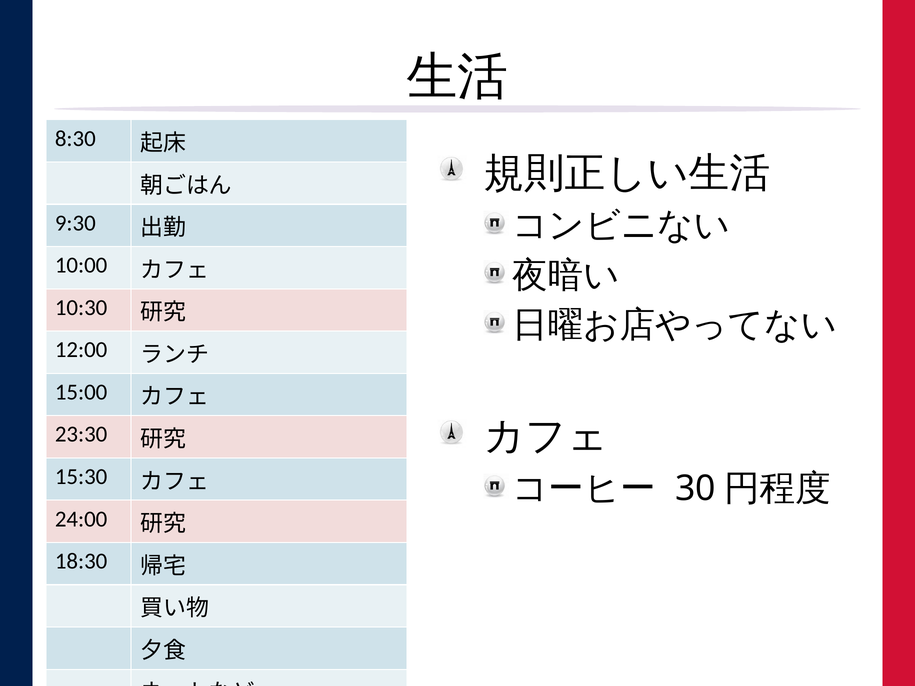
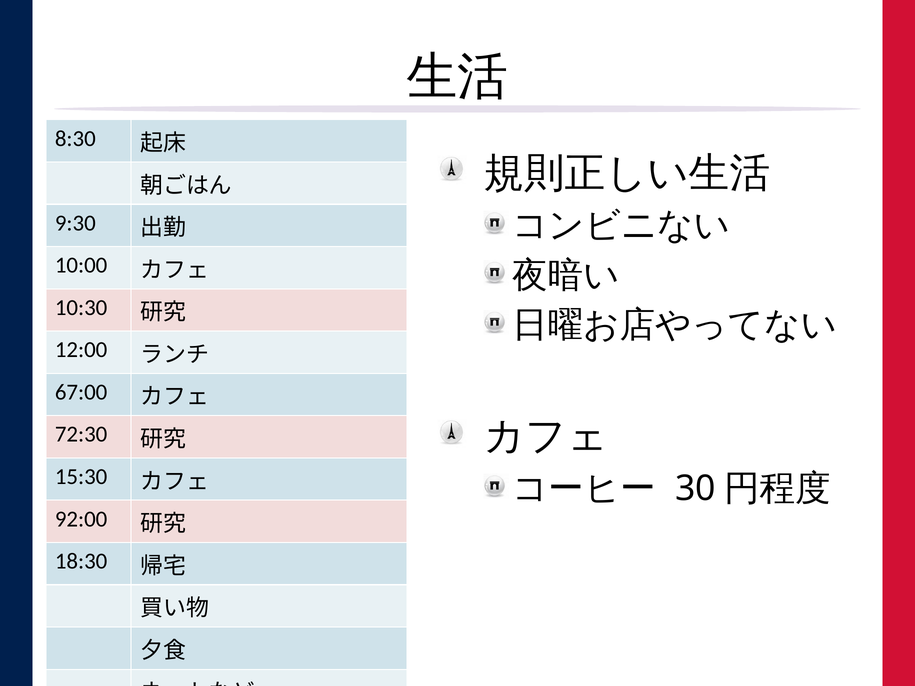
15:00: 15:00 -> 67:00 (81, 392)
23:30: 23:30 -> 72:30 (81, 435)
24:00: 24:00 -> 92:00 (81, 519)
